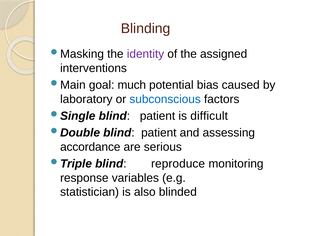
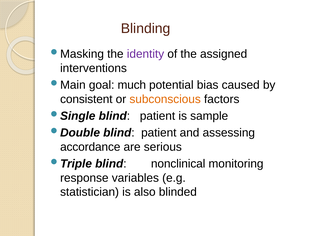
laboratory: laboratory -> consistent (86, 99)
subconscious colour: blue -> orange (165, 99)
difficult: difficult -> sample (209, 116)
reproduce: reproduce -> nonclinical (178, 163)
